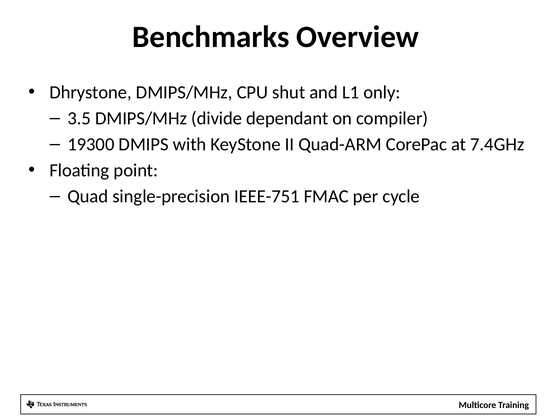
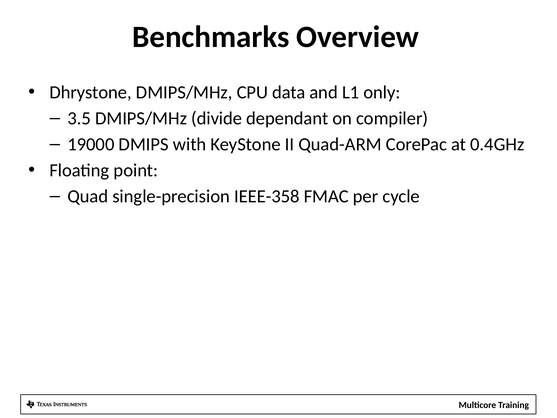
shut: shut -> data (289, 92)
19300: 19300 -> 19000 (91, 144)
7.4GHz: 7.4GHz -> 0.4GHz (497, 144)
IEEE-751: IEEE-751 -> IEEE-358 (267, 196)
